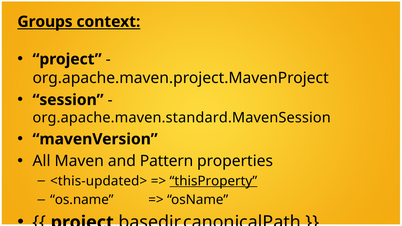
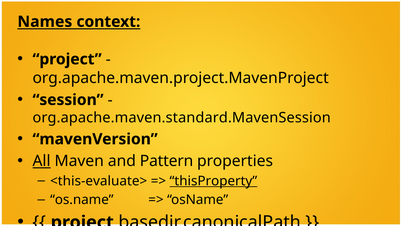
Groups: Groups -> Names (45, 22)
All underline: none -> present (42, 161)
<this-updated>: <this-updated> -> <this-evaluate> (99, 181)
